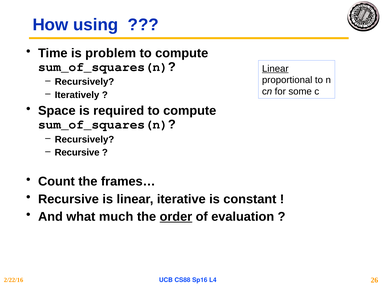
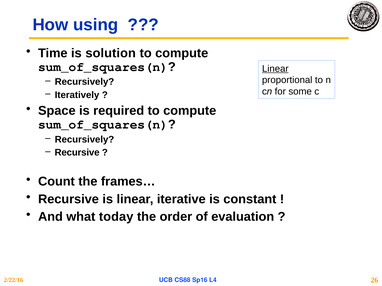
problem: problem -> solution (111, 53)
much: much -> today (116, 217)
order underline: present -> none (176, 217)
